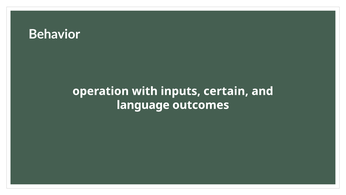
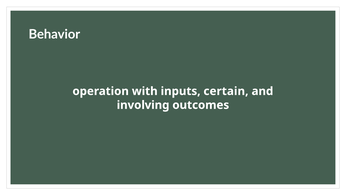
language: language -> involving (143, 105)
